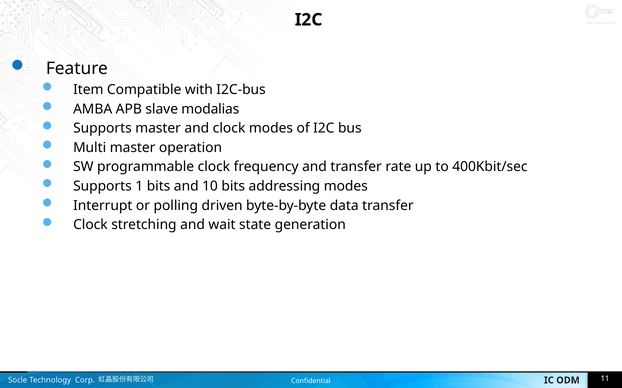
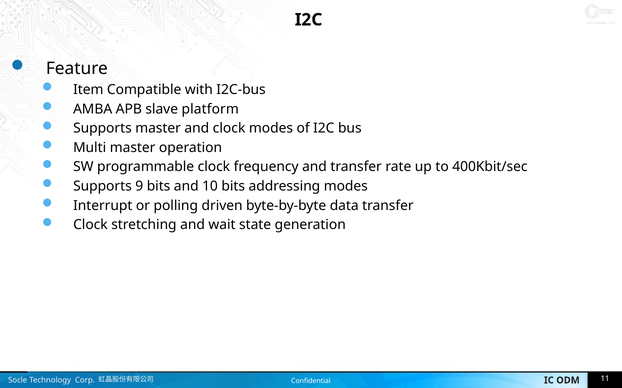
modalias: modalias -> platform (210, 109)
1: 1 -> 9 (139, 187)
